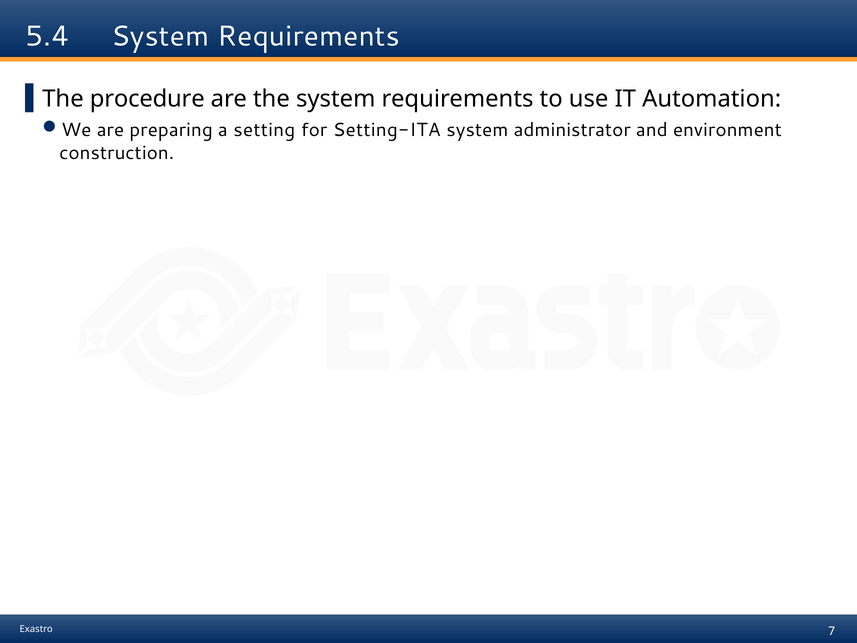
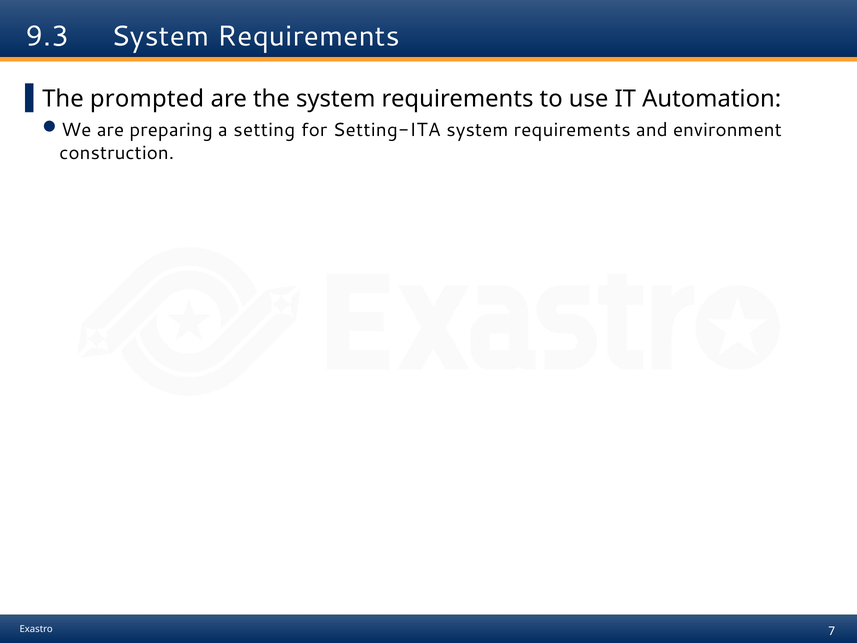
5.4: 5.4 -> 9.3 (47, 36)
procedure: procedure -> prompted (147, 99)
administrator: administrator -> requirements (572, 130)
